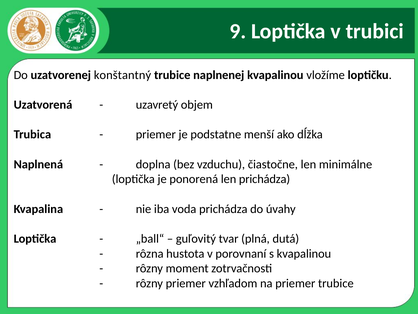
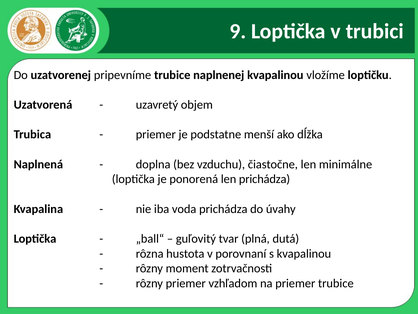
konštantný: konštantný -> pripevníme (123, 75)
